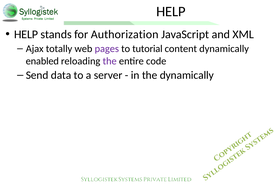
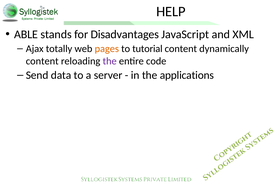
HELP: HELP -> ABLE (26, 34)
Authorization: Authorization -> Disadvantages (125, 34)
pages colour: purple -> orange (107, 49)
enabled: enabled -> content (42, 61)
the dynamically: dynamically -> applications (187, 75)
